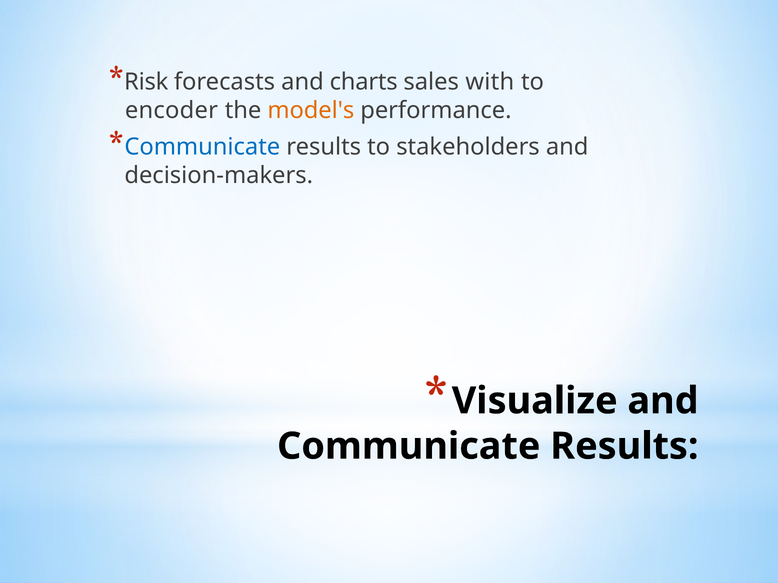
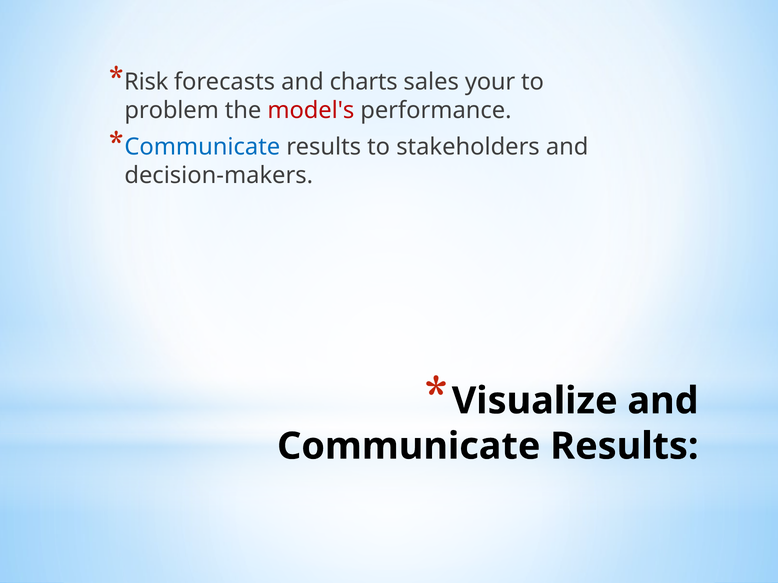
with: with -> your (490, 82)
encoder: encoder -> problem (172, 111)
model's colour: orange -> red (311, 111)
